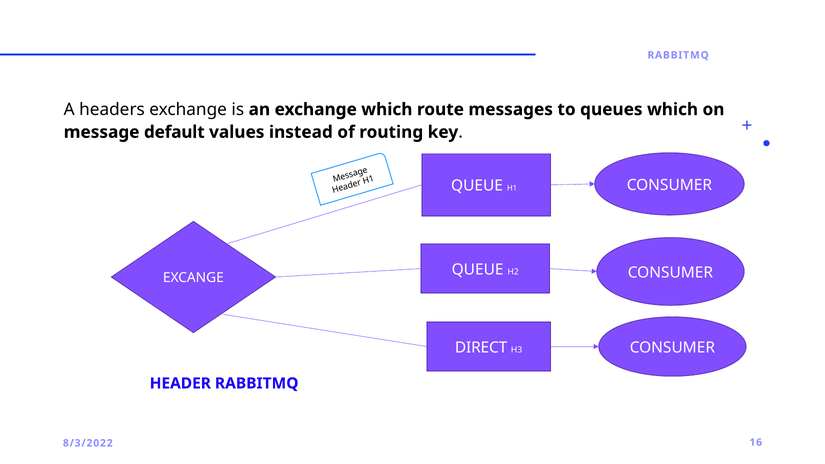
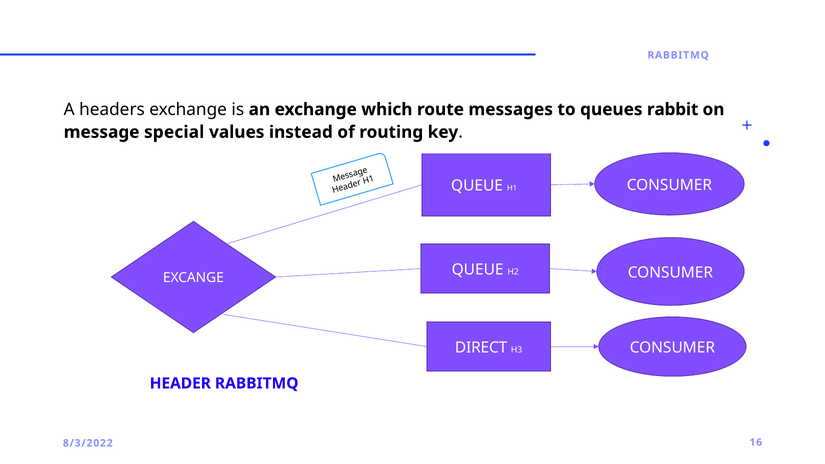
queues which: which -> rabbit (673, 109)
default: default -> special (174, 132)
